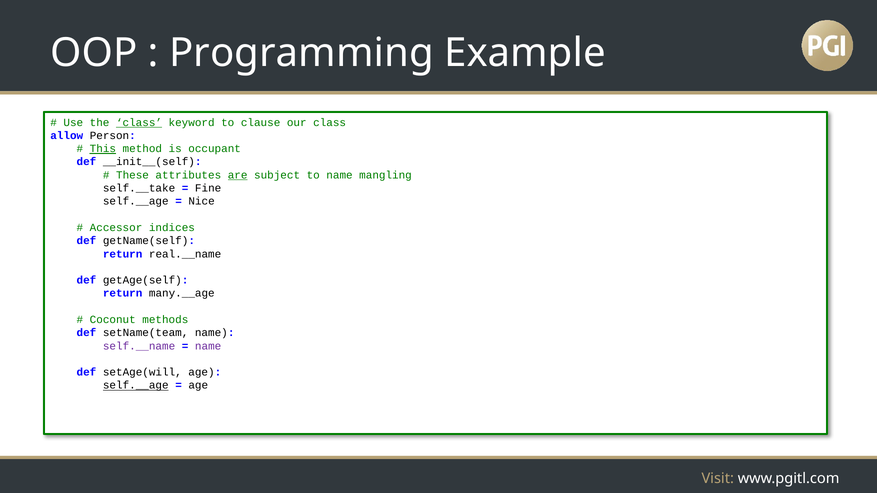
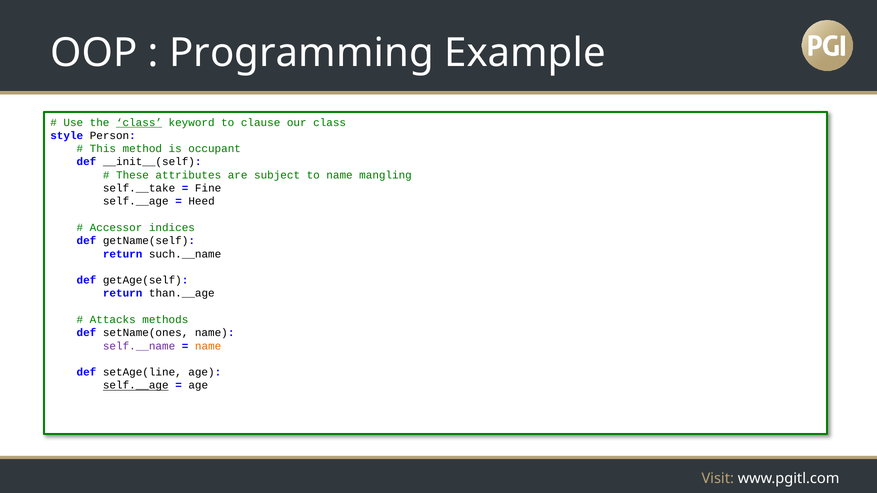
allow: allow -> style (67, 136)
This underline: present -> none (103, 149)
are underline: present -> none (238, 175)
Nice: Nice -> Heed (202, 201)
real.__name: real.__name -> such.__name (185, 254)
many.__age: many.__age -> than.__age (182, 294)
Coconut: Coconut -> Attacks (113, 320)
setName(team: setName(team -> setName(ones (146, 333)
name colour: purple -> orange (208, 346)
setAge(will: setAge(will -> setAge(line (142, 372)
